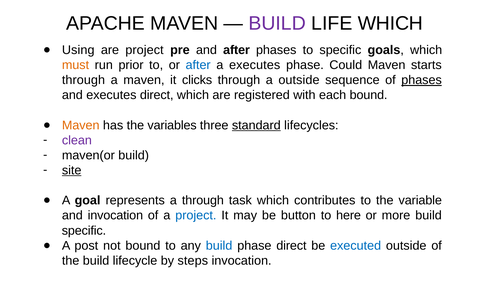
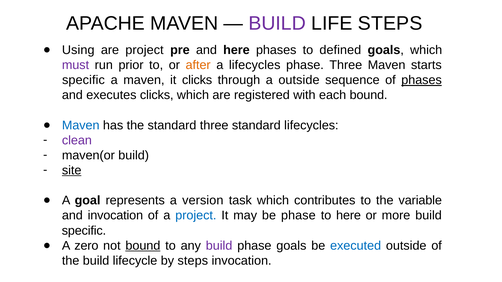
LIFE WHICH: WHICH -> STEPS (390, 23)
and after: after -> here (236, 50)
to specific: specific -> defined (340, 50)
must colour: orange -> purple (75, 65)
after colour: blue -> orange (198, 65)
a executes: executes -> lifecycles (255, 65)
phase Could: Could -> Three (346, 65)
through: through -> specific (83, 80)
executes direct: direct -> clicks (157, 95)
Maven colour: orange -> blue (81, 125)
the variables: variables -> standard (172, 125)
standard underline: present -> none (256, 125)
a through: through -> version (203, 201)
be button: button -> phase (298, 216)
post: post -> zero (86, 246)
bound underline: none -> present (143, 246)
build colour: blue -> purple (219, 246)
phase direct: direct -> goals (291, 246)
